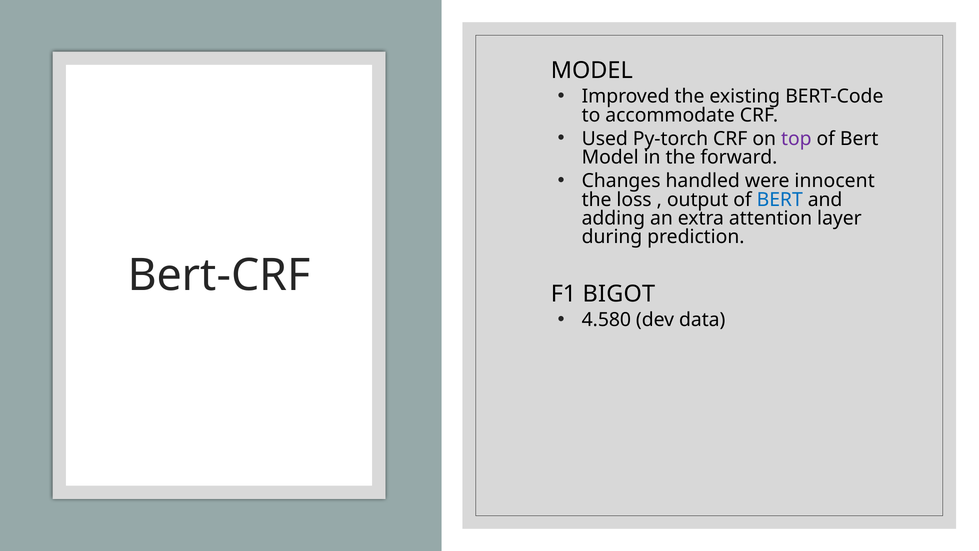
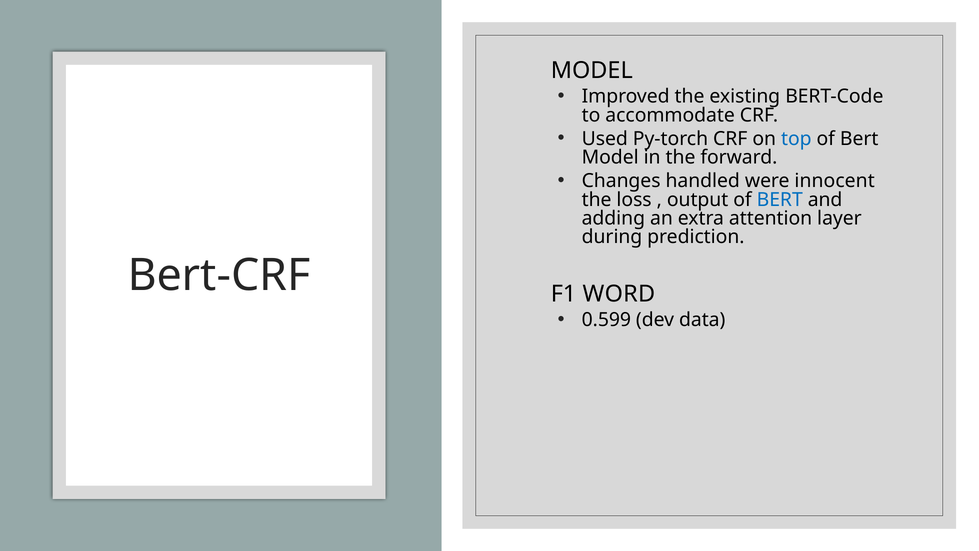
top colour: purple -> blue (796, 139)
BIGOT: BIGOT -> WORD (619, 294)
4.580: 4.580 -> 0.599 (606, 320)
